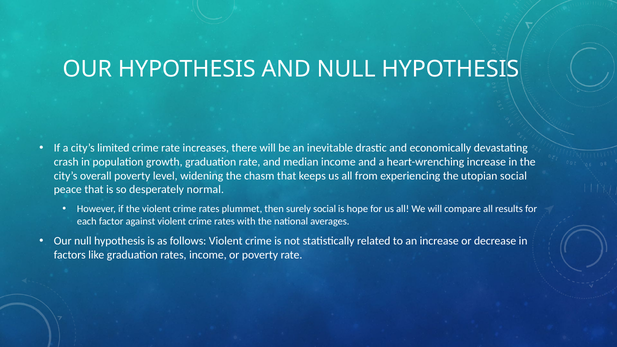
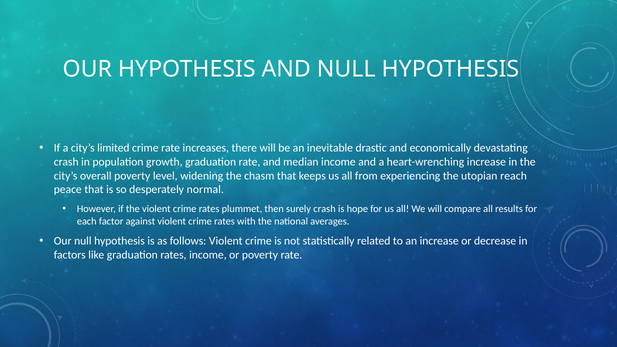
utopian social: social -> reach (514, 176)
surely social: social -> crash (324, 209)
